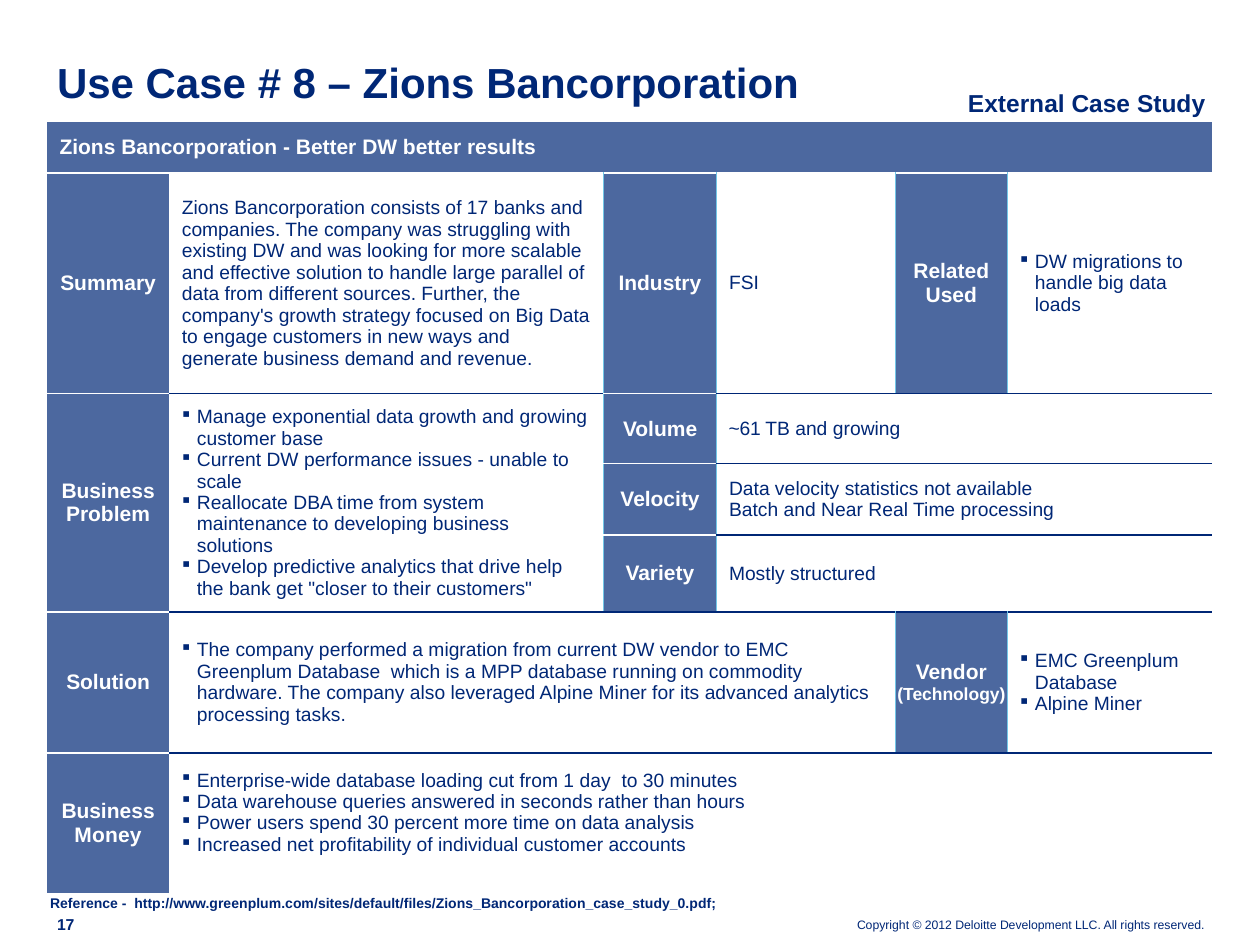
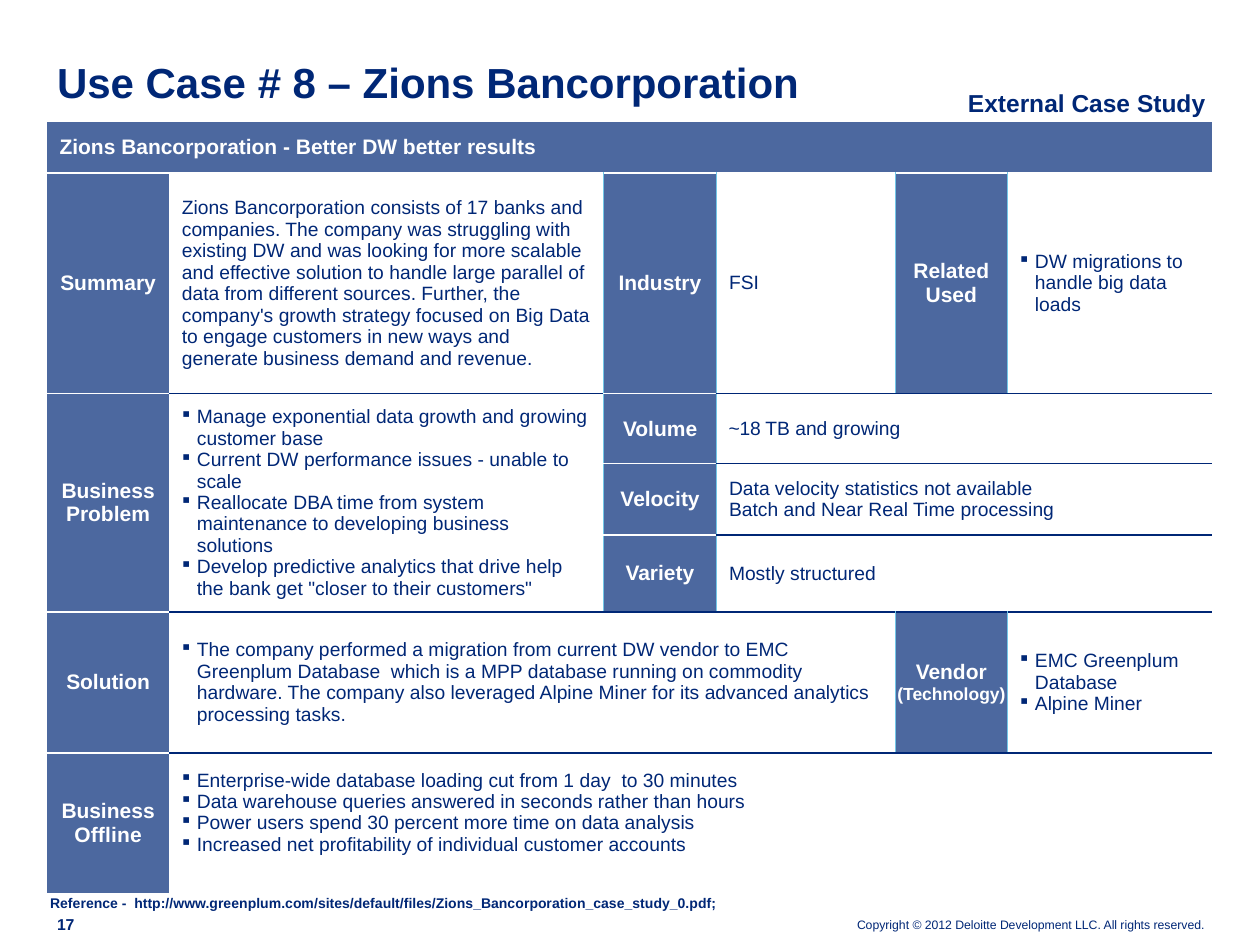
~61: ~61 -> ~18 (745, 429)
Money: Money -> Offline (108, 835)
